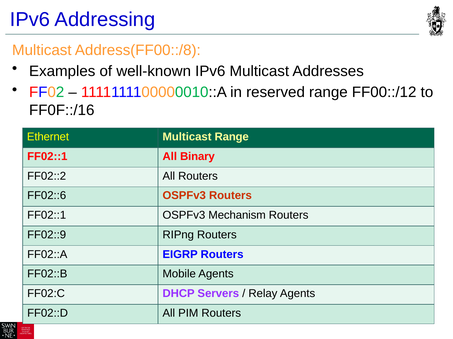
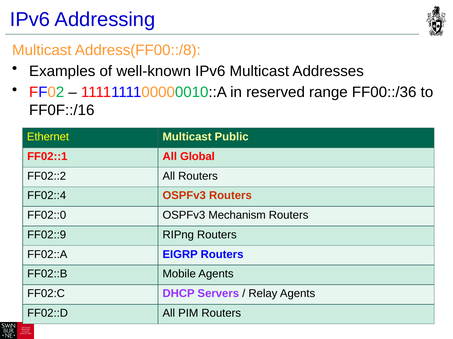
FF00::/12: FF00::/12 -> FF00::/36 (384, 92)
Multicast Range: Range -> Public (232, 137)
Binary: Binary -> Global (197, 157)
FF02::6: FF02::6 -> FF02::4 (47, 196)
FF02::1: FF02::1 -> FF02::0 (47, 216)
